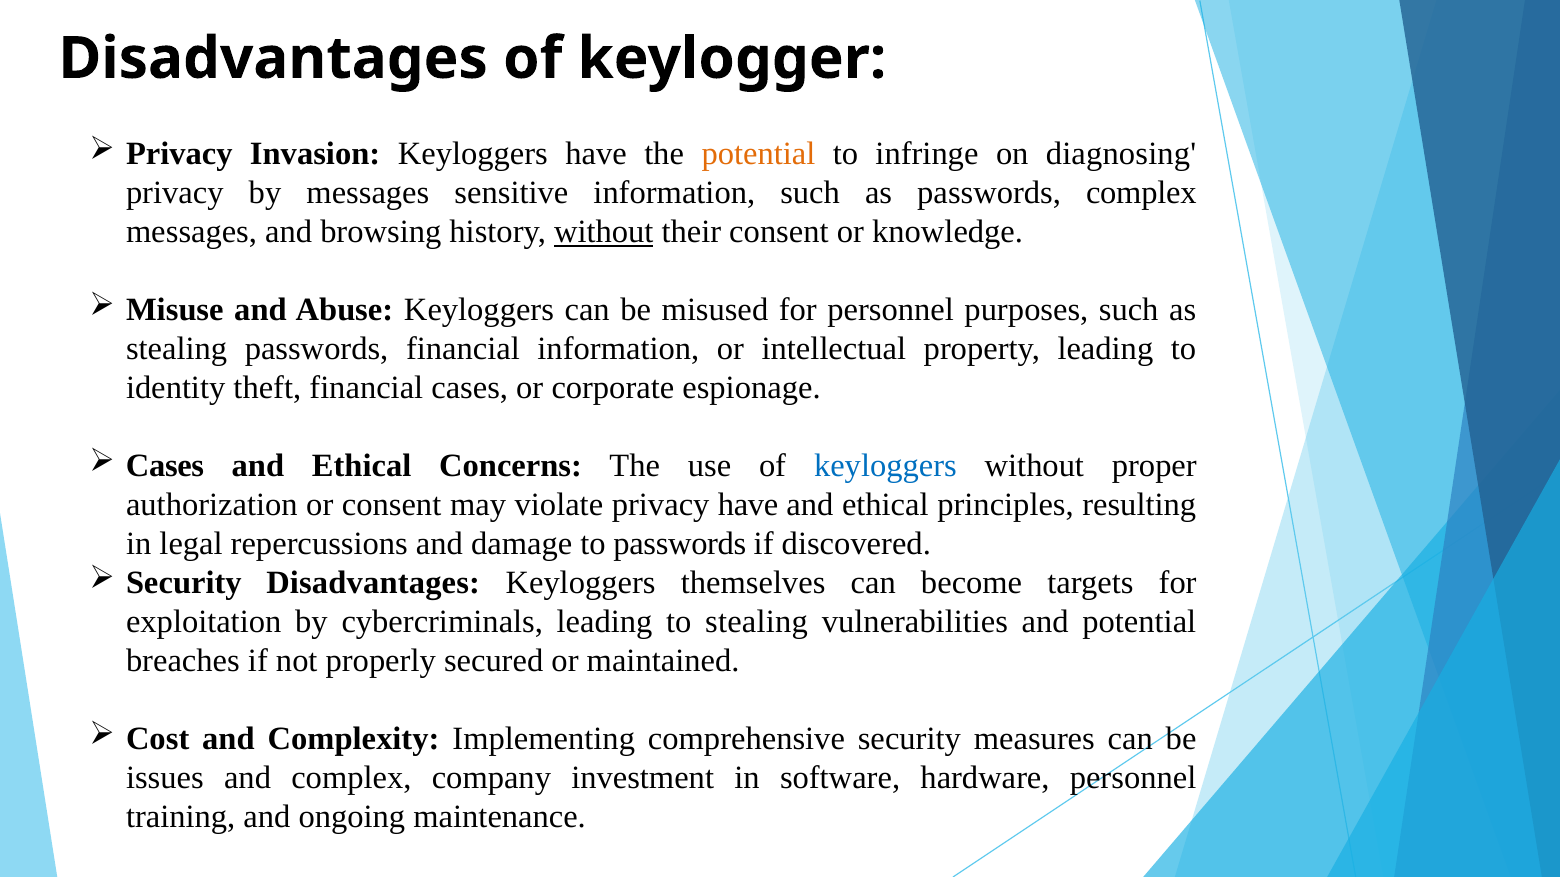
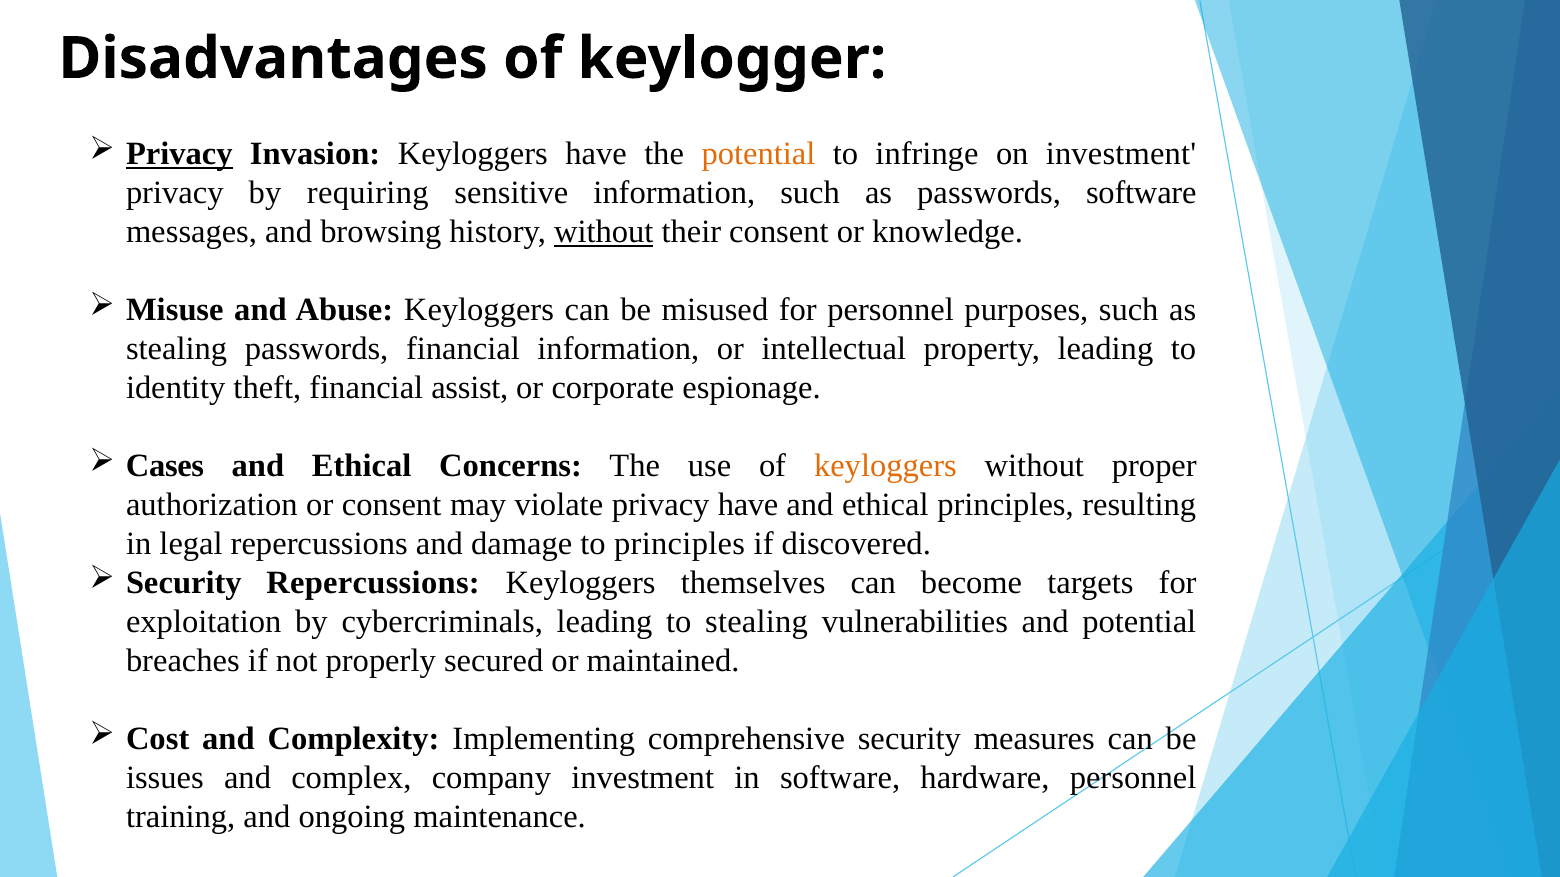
Privacy underline: none -> present (179, 154)
on diagnosing: diagnosing -> investment (1121, 154)
by messages: messages -> requiring (368, 193)
passwords complex: complex -> software (1141, 193)
financial cases: cases -> assist (470, 388)
keyloggers colour: blue -> orange (885, 466)
to passwords: passwords -> principles (680, 544)
Security Disadvantages: Disadvantages -> Repercussions (373, 583)
